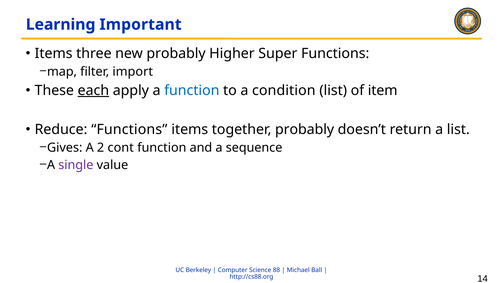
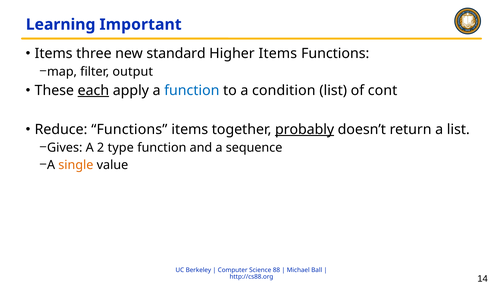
new probably: probably -> standard (176, 53)
Higher Super: Super -> Items (278, 53)
import: import -> output (133, 72)
item: item -> cont (383, 90)
probably underline: none -> present (305, 129)
cont: cont -> type (121, 148)
single colour: purple -> orange (76, 165)
